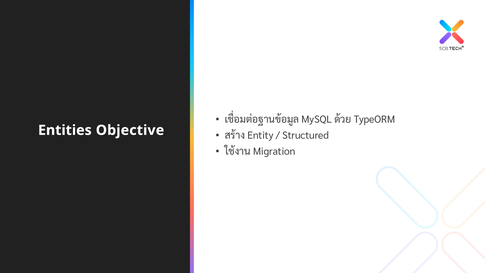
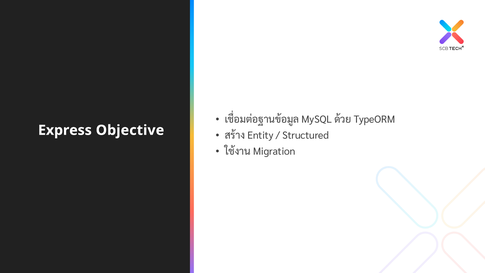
Entities: Entities -> Express (65, 130)
